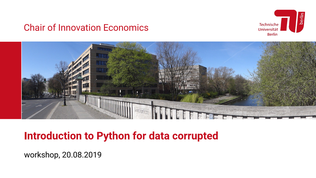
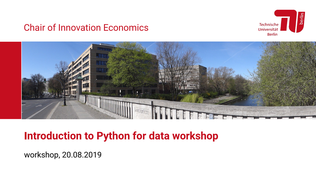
data corrupted: corrupted -> workshop (195, 136)
